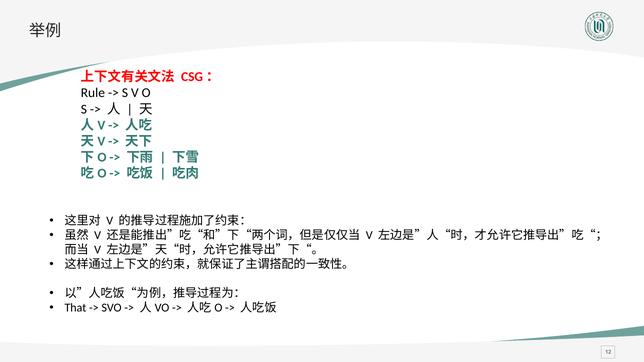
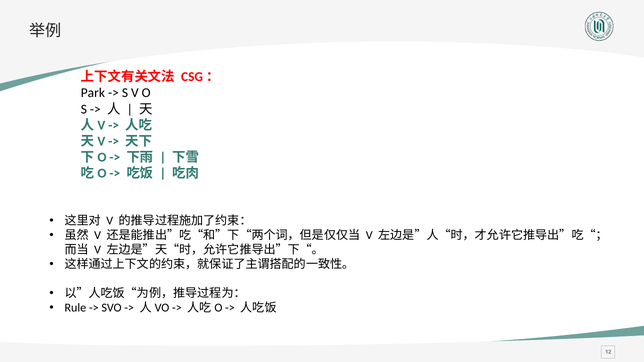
Rule: Rule -> Park (93, 93)
That: That -> Rule (75, 308)
